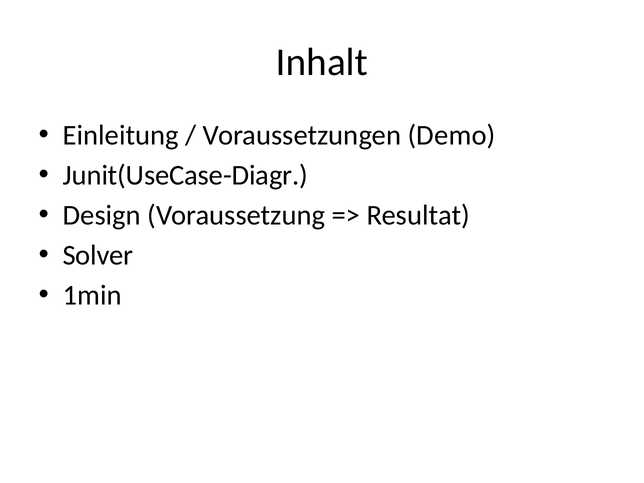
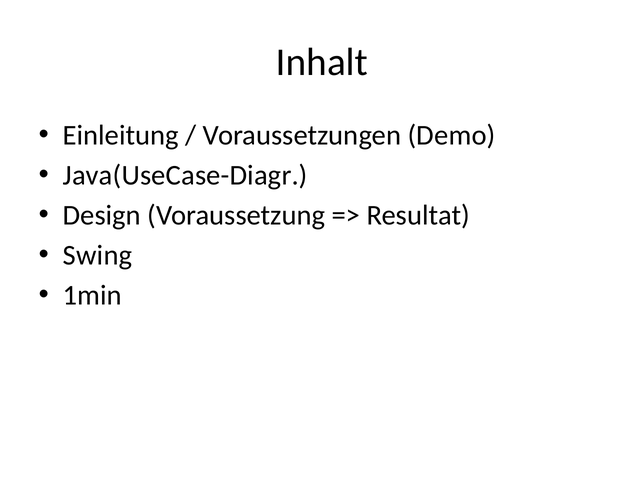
Junit(UseCase-Diagr: Junit(UseCase-Diagr -> Java(UseCase-Diagr (185, 175)
Solver: Solver -> Swing (98, 255)
